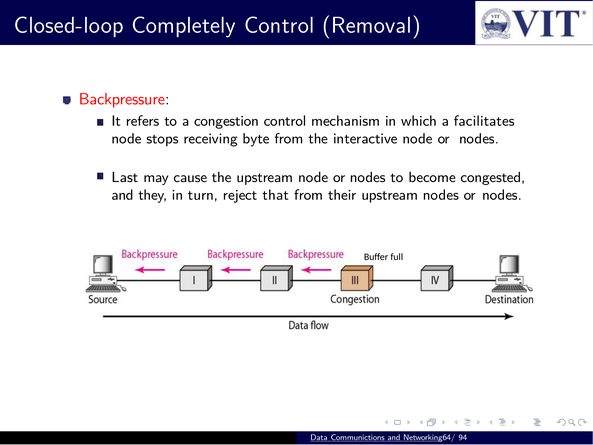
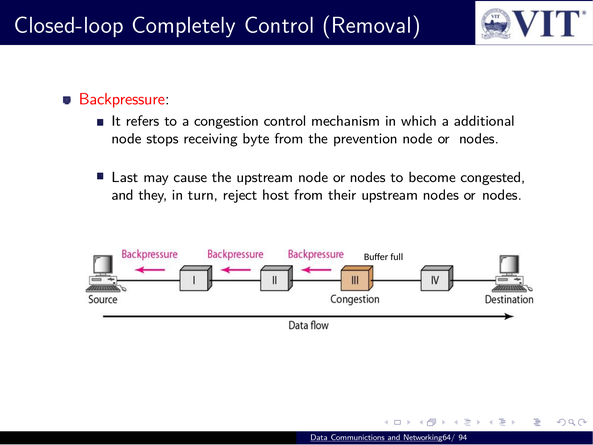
facilitates: facilitates -> additional (484, 121)
interactive: interactive -> prevention (365, 139)
that: that -> host (276, 195)
